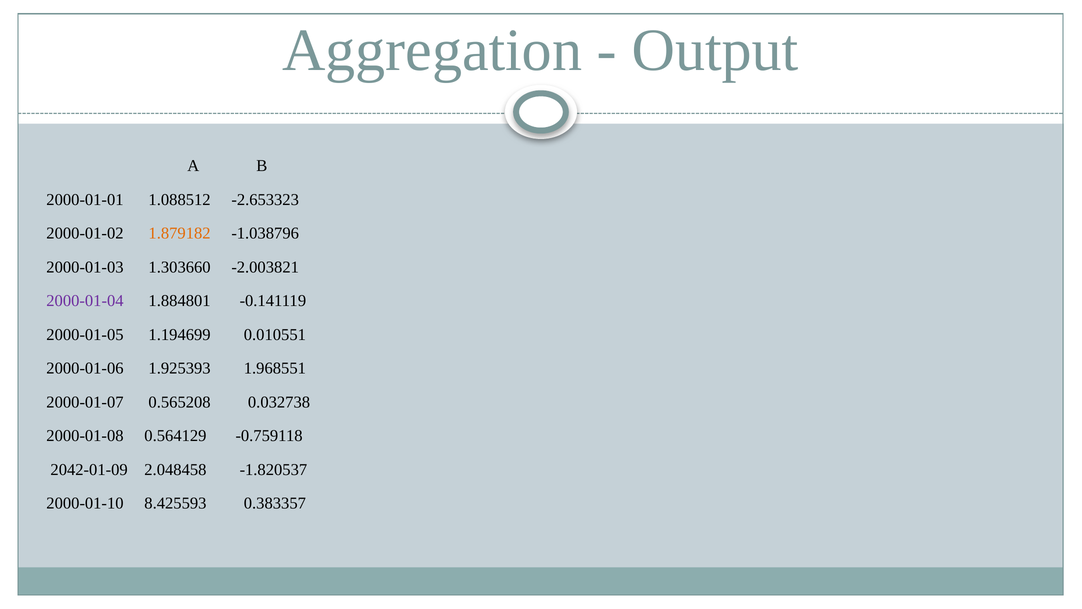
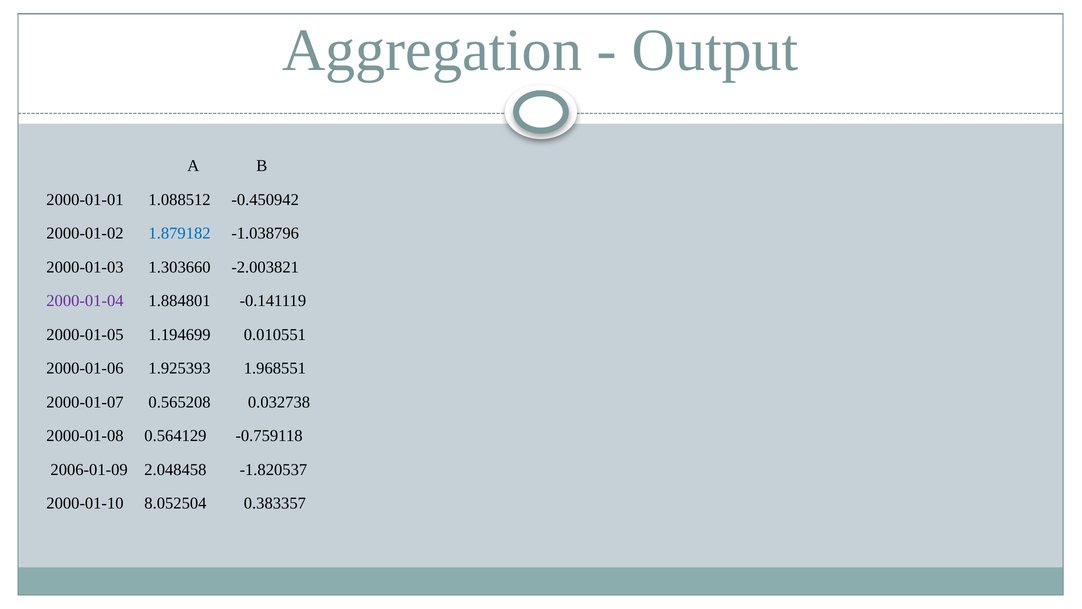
-2.653323: -2.653323 -> -0.450942 (265, 200)
1.879182 colour: orange -> blue (180, 233)
2042-01-09: 2042-01-09 -> 2006-01-09 (89, 469)
8.425593: 8.425593 -> 8.052504 (175, 503)
